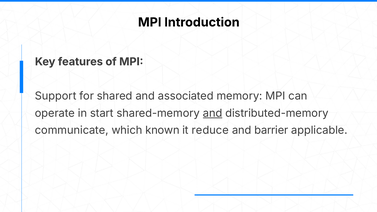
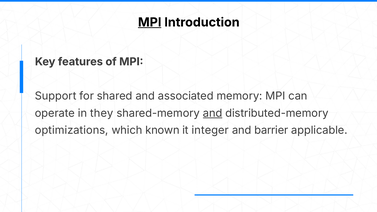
MPI underline: none -> present (150, 22)
start: start -> they (102, 113)
communicate: communicate -> optimizations (72, 130)
reduce: reduce -> integer (210, 130)
